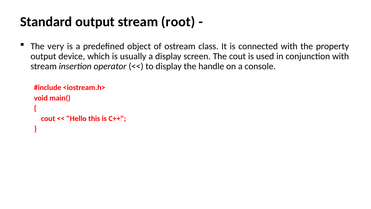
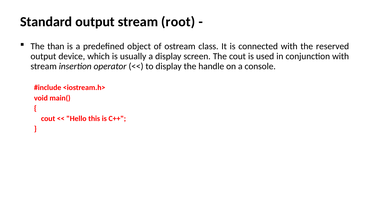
very: very -> than (56, 46)
property: property -> reserved (332, 46)
